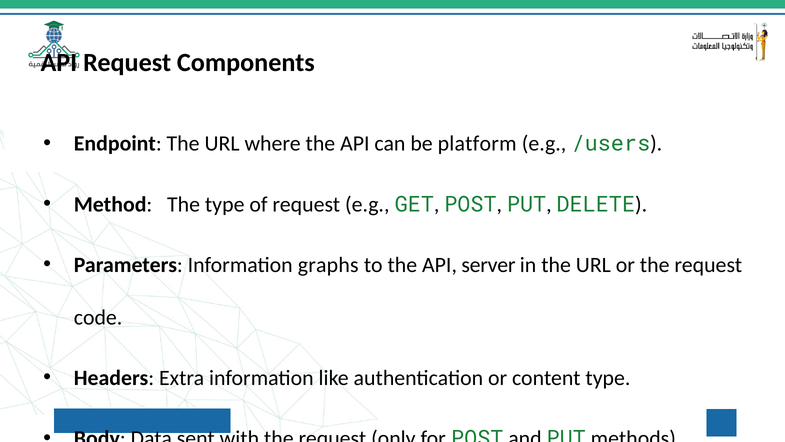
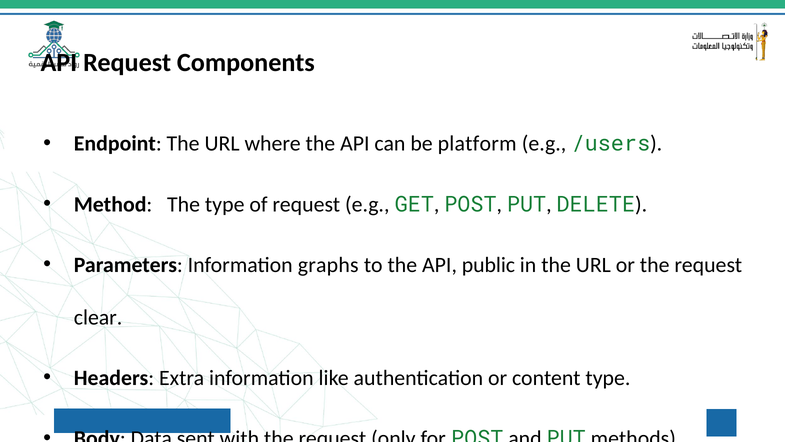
server: server -> public (488, 265)
code: code -> clear (98, 317)
